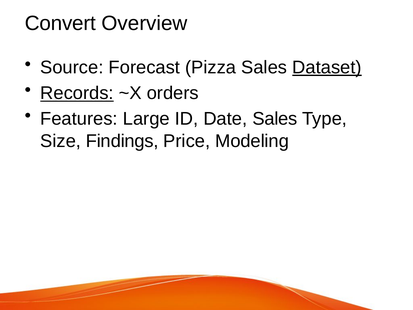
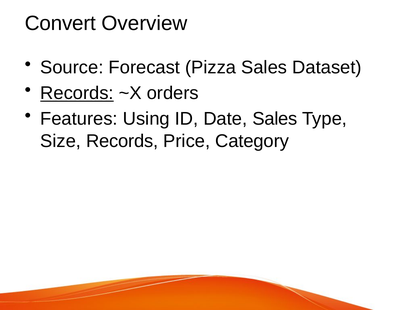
Dataset underline: present -> none (327, 67)
Large: Large -> Using (146, 119)
Size Findings: Findings -> Records (122, 141)
Modeling: Modeling -> Category (252, 141)
